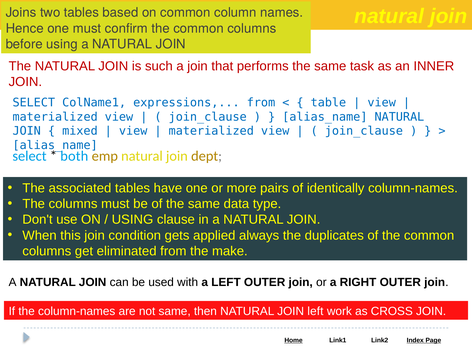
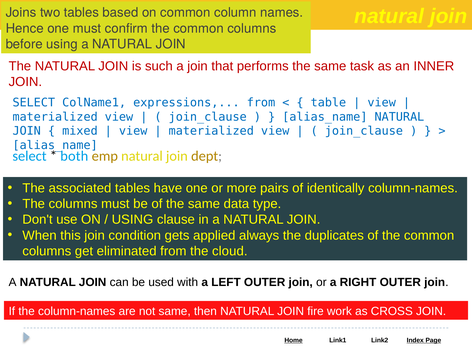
make: make -> cloud (230, 251)
JOIN left: left -> fire (315, 311)
